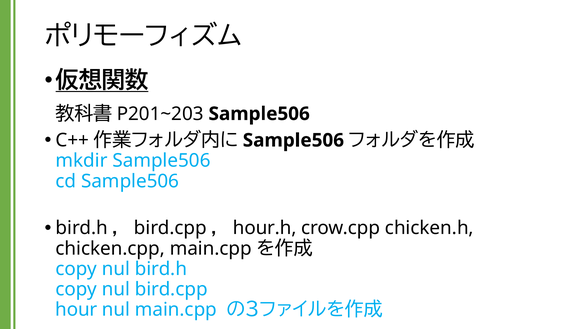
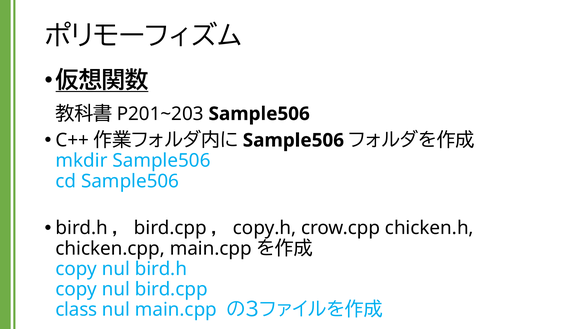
hour.h: hour.h -> copy.h (265, 228)
hour: hour -> class (76, 310)
